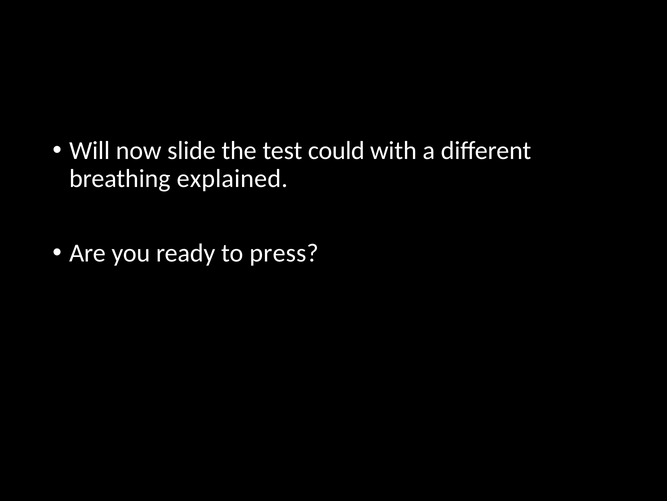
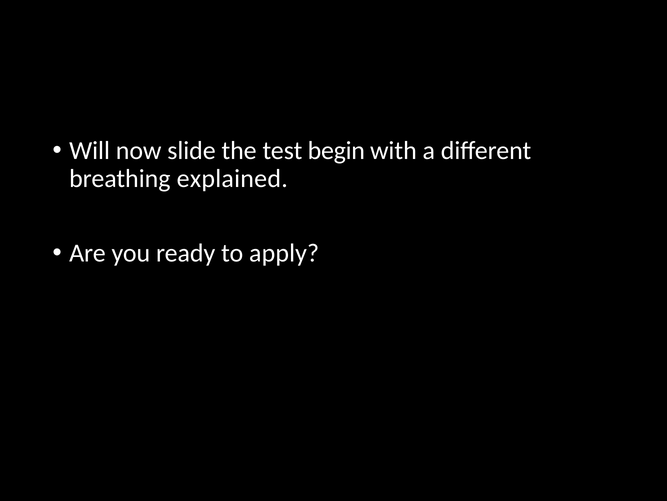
could: could -> begin (336, 150)
press: press -> apply (284, 253)
